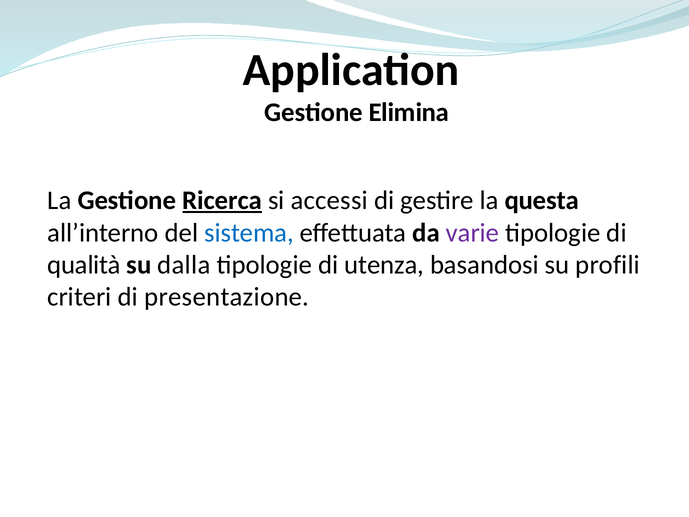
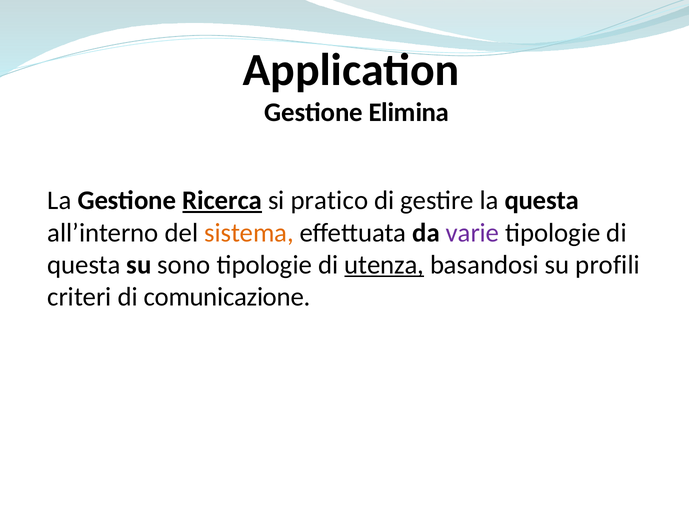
accessi: accessi -> pratico (329, 200)
sistema colour: blue -> orange (249, 233)
qualità: qualità -> questa (84, 265)
dalla: dalla -> sono (184, 265)
utenza underline: none -> present (384, 265)
presentazione: presentazione -> comunicazione (227, 297)
